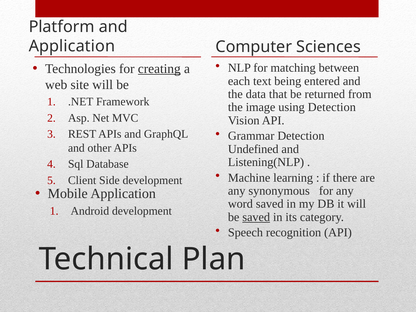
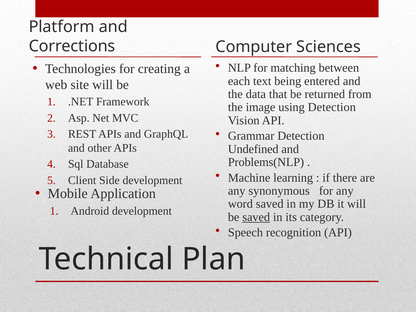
Application: Application -> Corrections (72, 46)
creating underline: present -> none (159, 69)
Listening(NLP: Listening(NLP -> Problems(NLP (266, 162)
